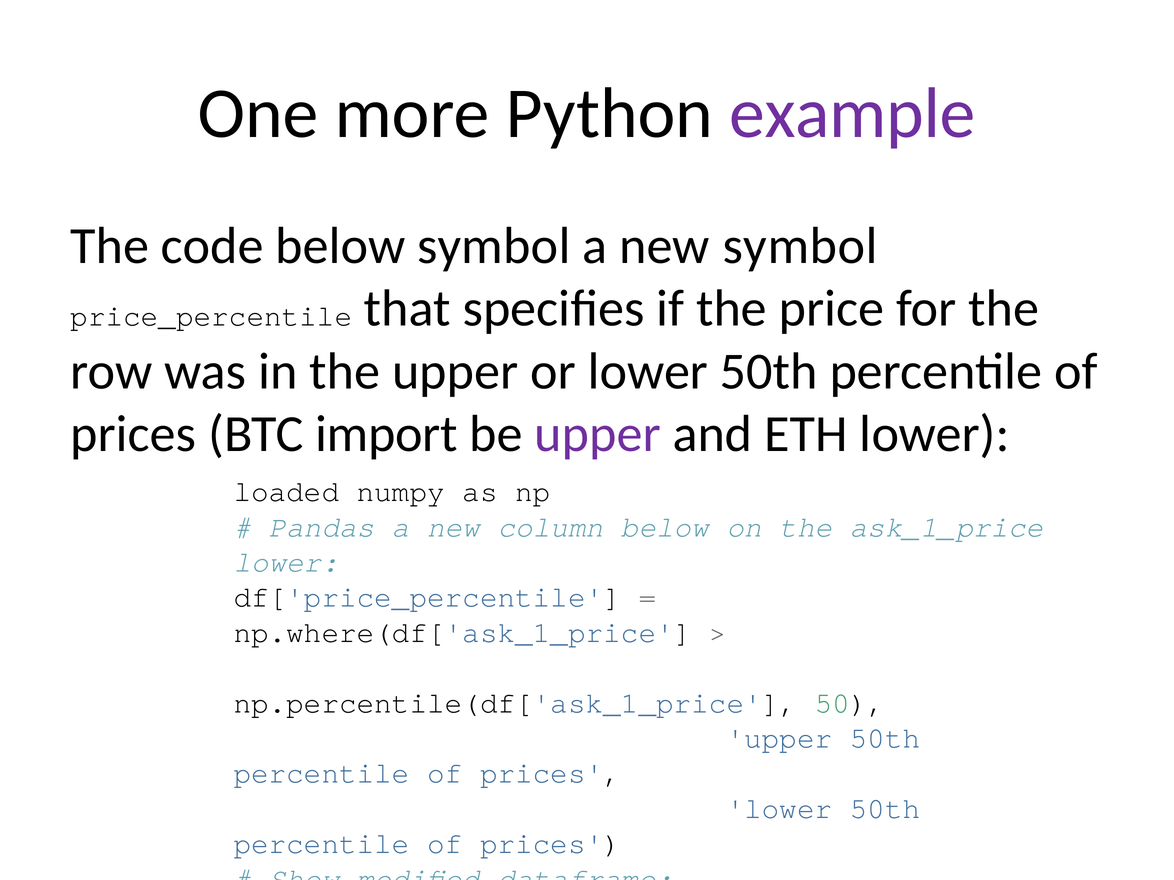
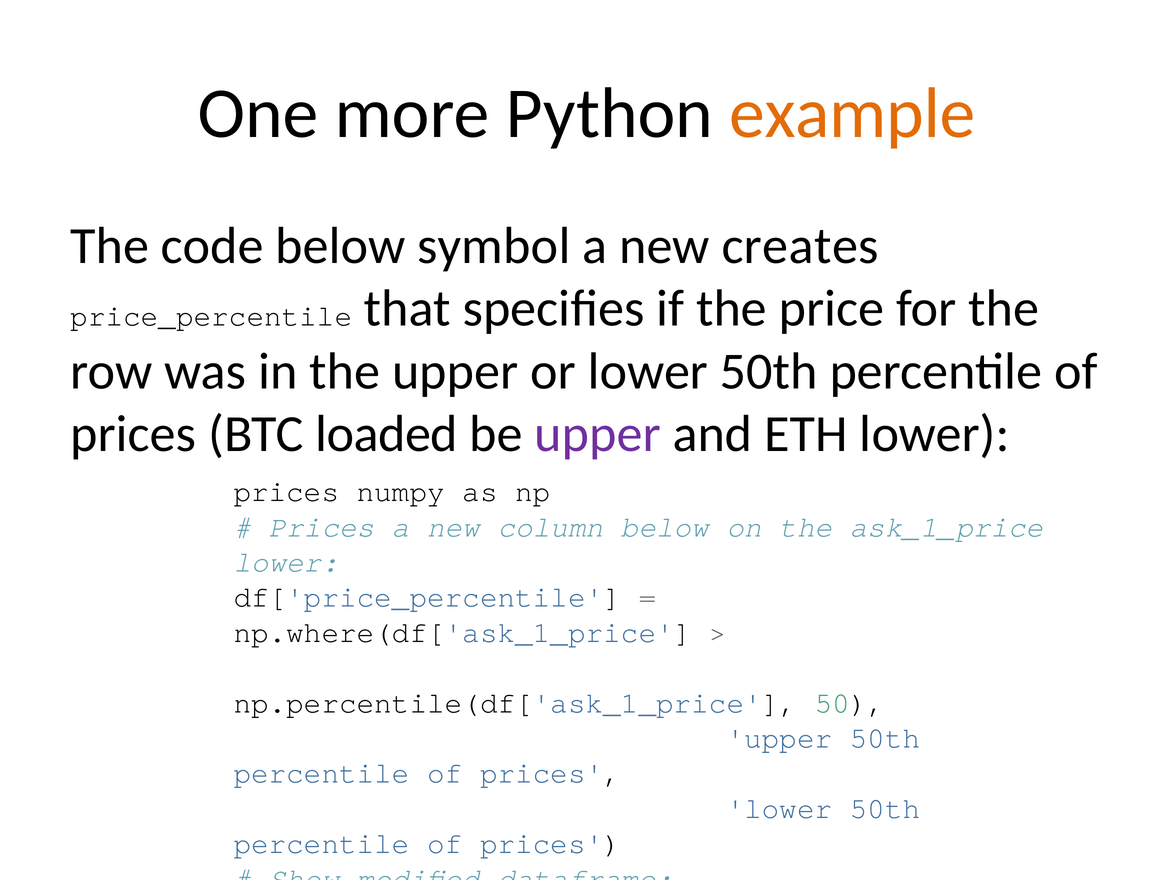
example colour: purple -> orange (852, 114)
new symbol: symbol -> creates (800, 246)
import: import -> loaded (387, 434)
loaded: loaded -> prices (286, 492)
Pandas: Pandas -> Prices (322, 527)
